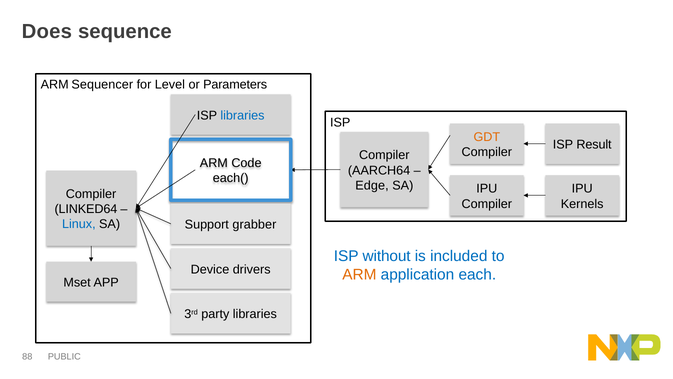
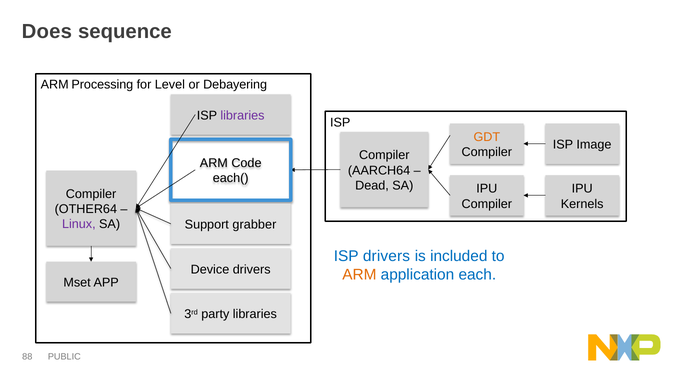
Sequencer: Sequencer -> Processing (102, 85)
Parameters: Parameters -> Debayering (235, 85)
libraries colour: blue -> purple (242, 115)
Result: Result -> Image (594, 144)
Edge: Edge -> Dead (372, 185)
LINKED64: LINKED64 -> OTHER64 (86, 209)
Linux colour: blue -> purple (79, 224)
ISP without: without -> drivers (386, 256)
